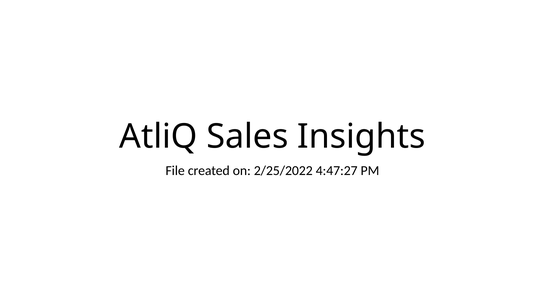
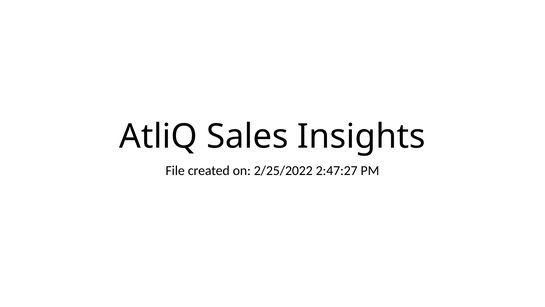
4:47:27: 4:47:27 -> 2:47:27 (337, 170)
